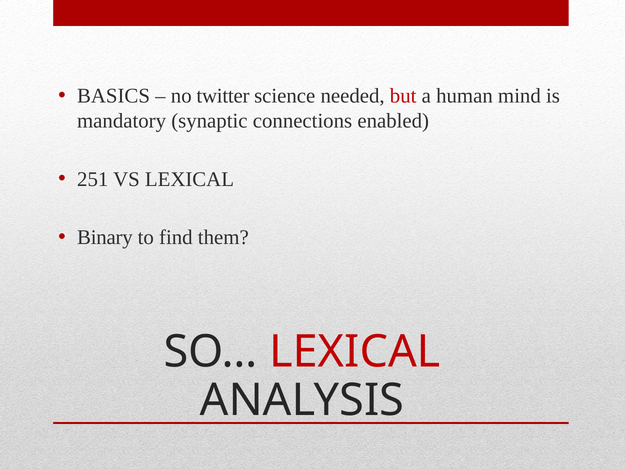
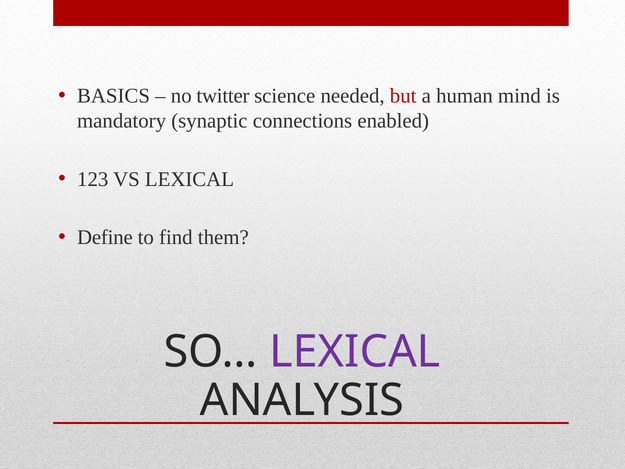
251: 251 -> 123 (93, 179)
Binary: Binary -> Define (105, 237)
LEXICAL colour: red -> purple (355, 351)
